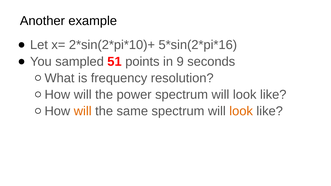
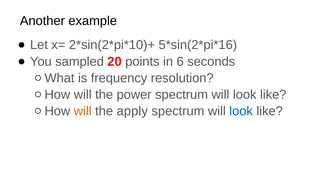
51: 51 -> 20 (115, 62)
9: 9 -> 6 (180, 62)
same: same -> apply (132, 111)
look colour: orange -> blue (241, 111)
